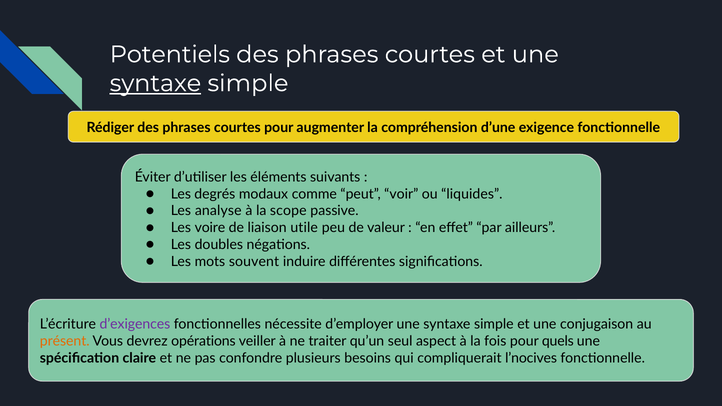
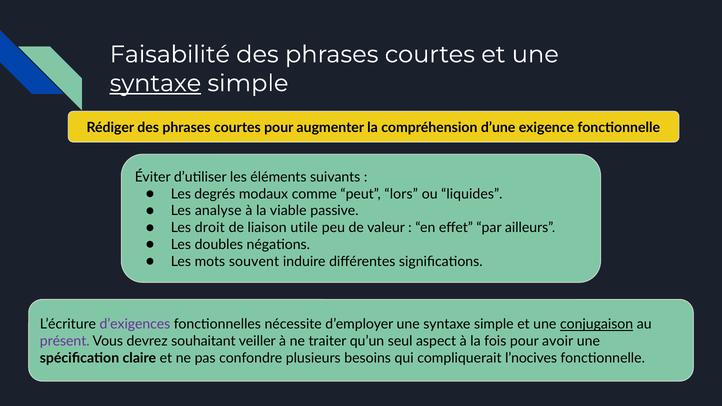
Potentiels: Potentiels -> Faisabilité (170, 54)
voir: voir -> lors (401, 194)
scope: scope -> viable (288, 211)
voire: voire -> droit (210, 228)
conjugaison underline: none -> present (597, 324)
présent colour: orange -> purple (65, 341)
opérations: opérations -> souhaitant (203, 341)
quels: quels -> avoir (558, 341)
